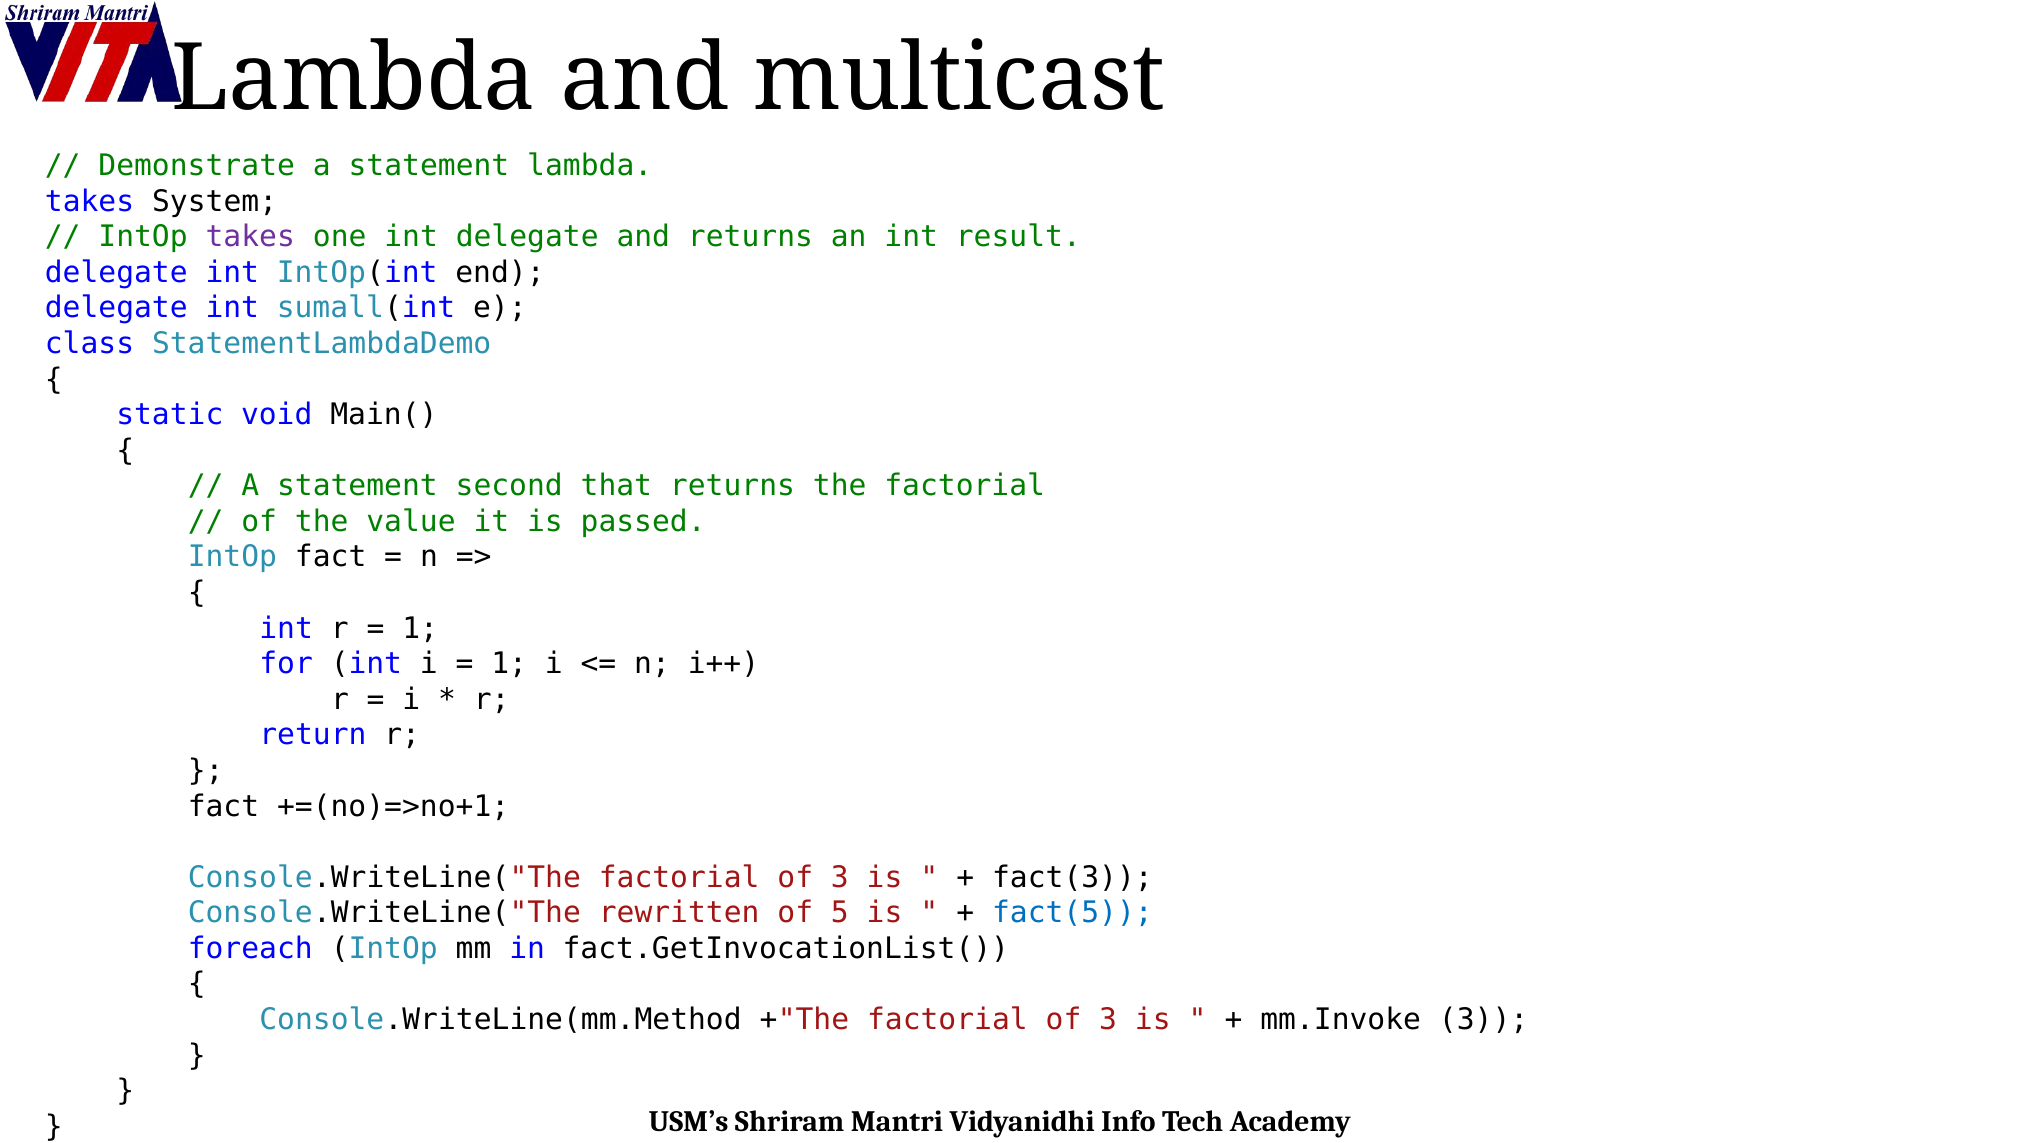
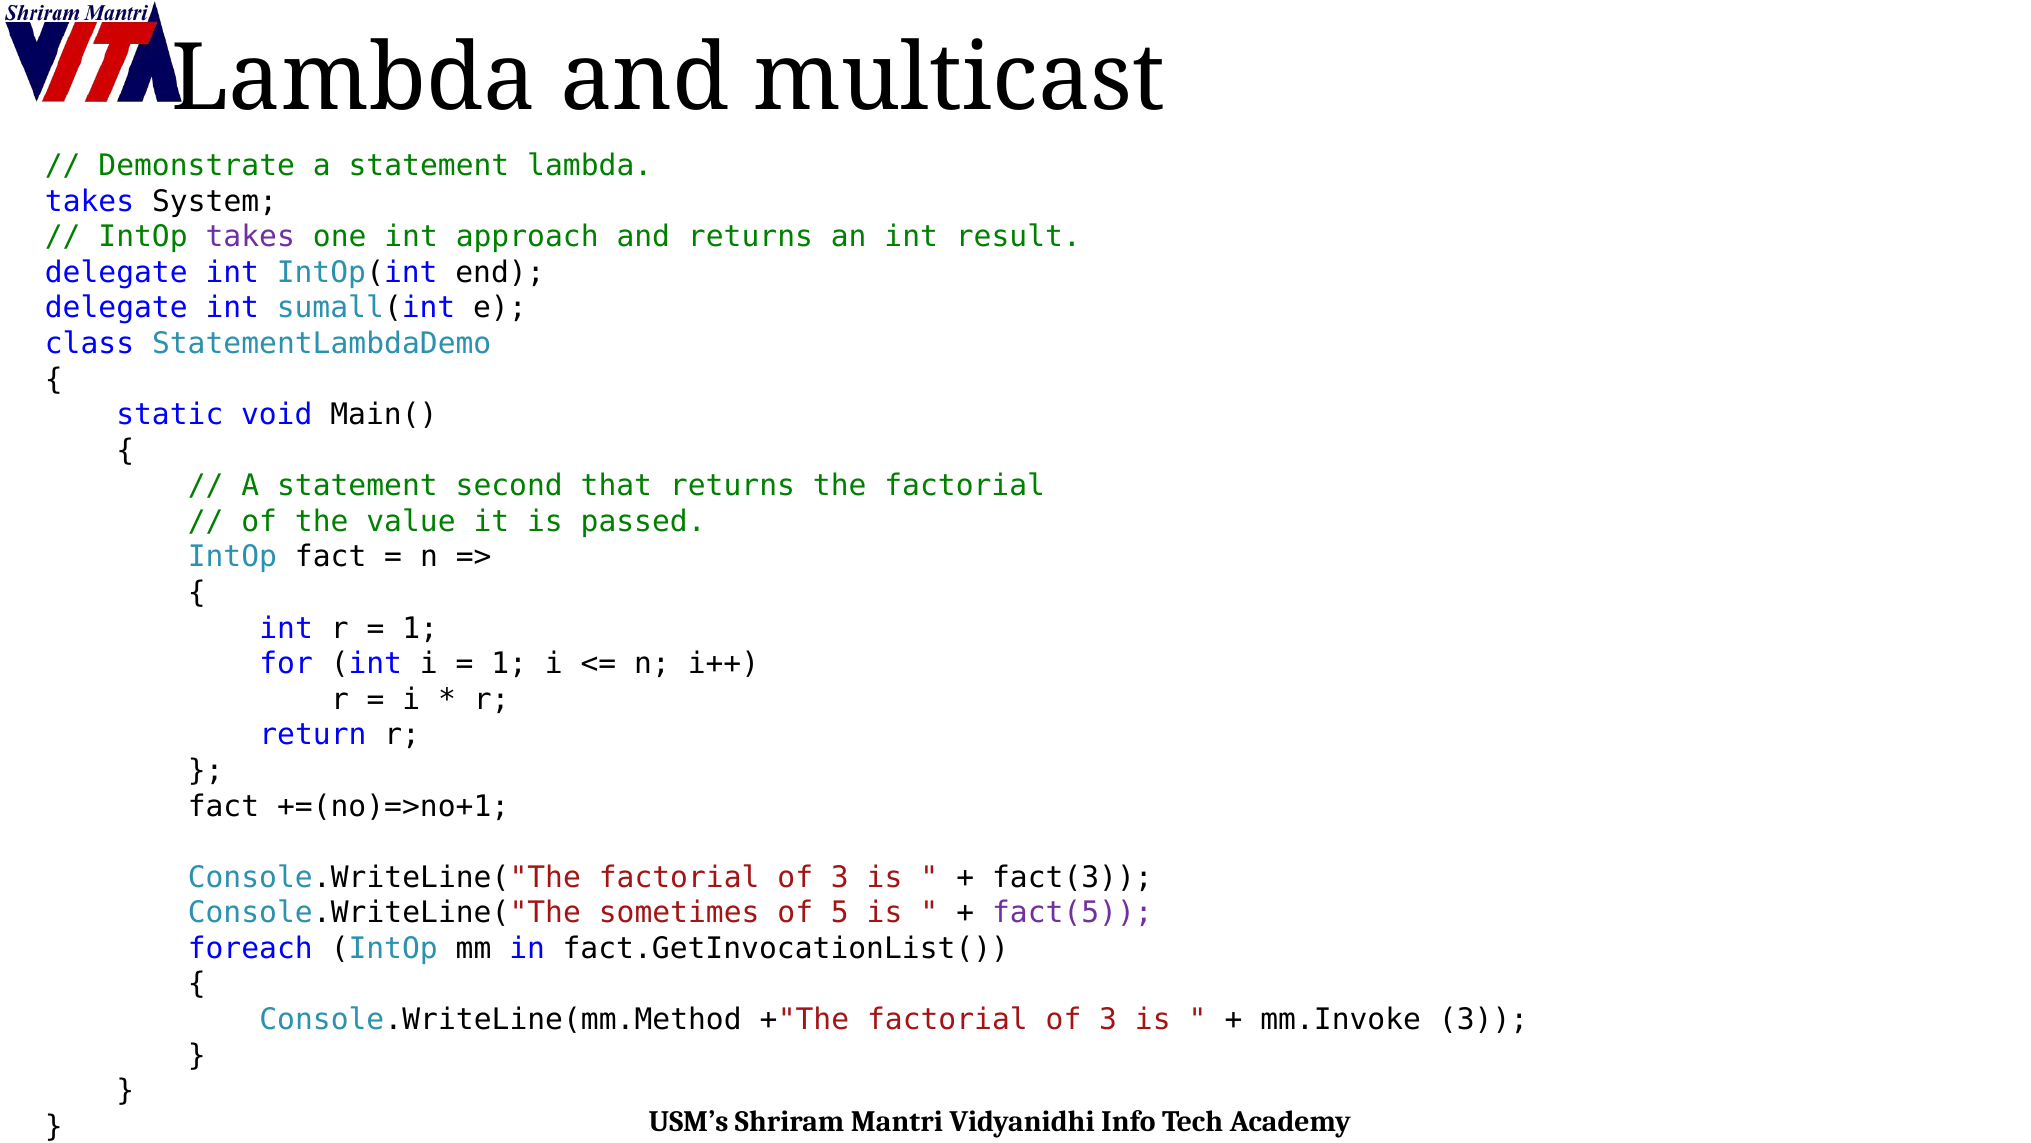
int delegate: delegate -> approach (527, 237)
rewritten: rewritten -> sometimes (679, 913)
fact(5 colour: blue -> purple (1072, 913)
